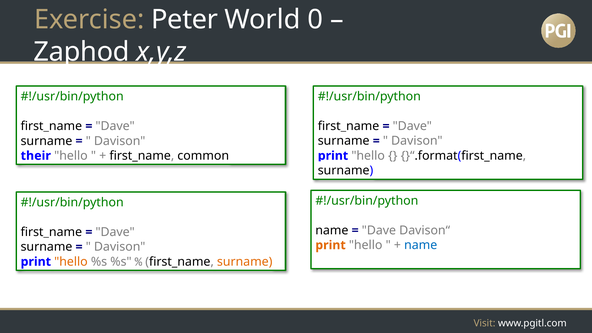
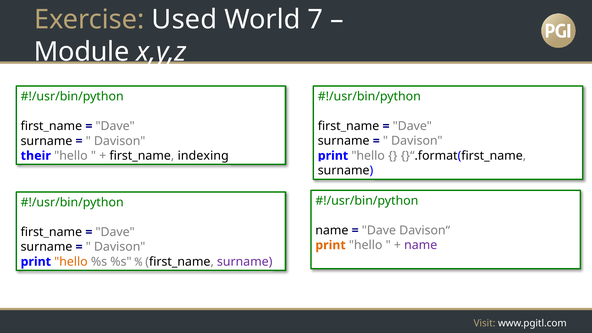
Peter: Peter -> Used (184, 19)
0: 0 -> 7 (315, 19)
Zaphod: Zaphod -> Module (82, 52)
common: common -> indexing (203, 156)
name colour: blue -> purple (421, 245)
surname colour: orange -> purple (245, 262)
